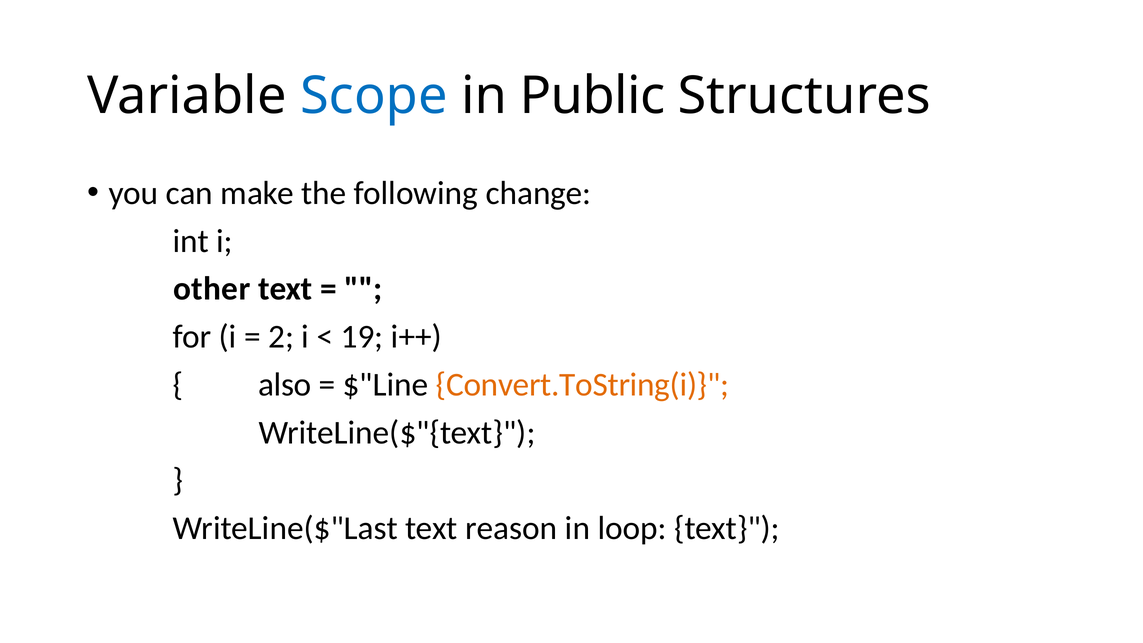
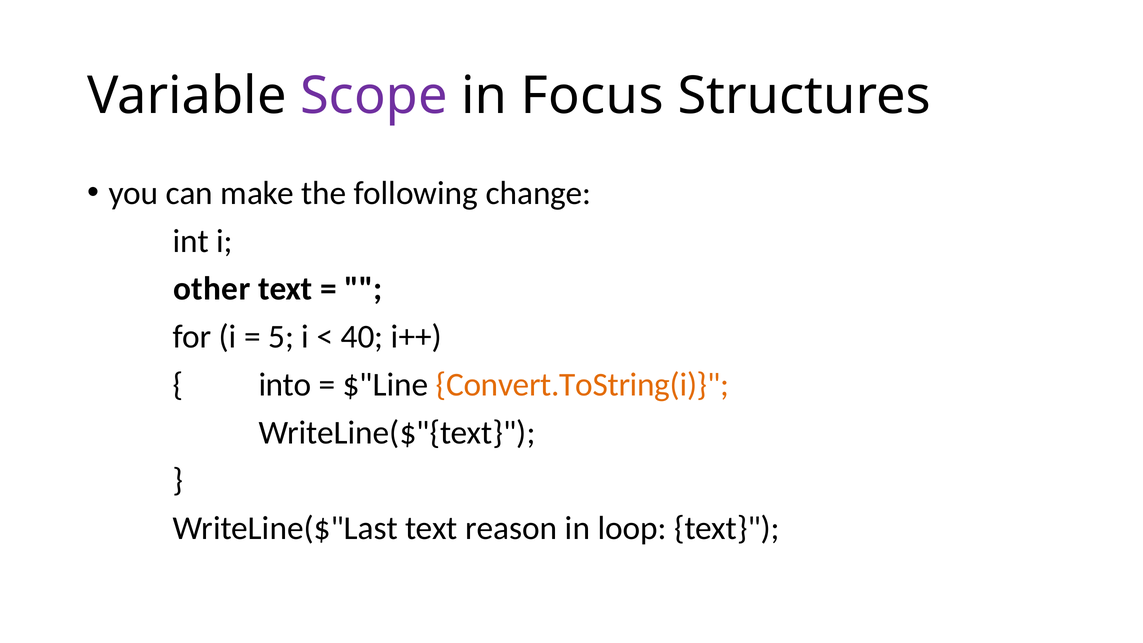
Scope colour: blue -> purple (374, 96)
Public: Public -> Focus (592, 96)
2: 2 -> 5 (281, 337)
19: 19 -> 40 (362, 337)
also: also -> into (285, 385)
